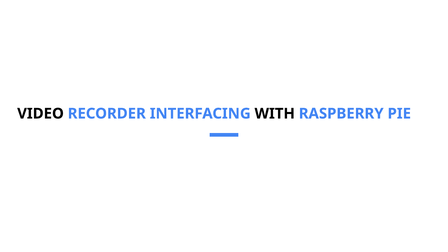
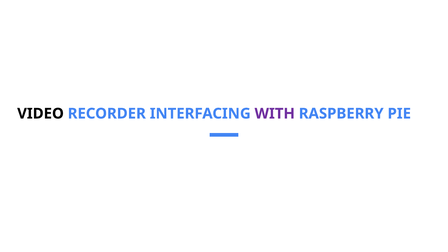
WITH colour: black -> purple (275, 114)
